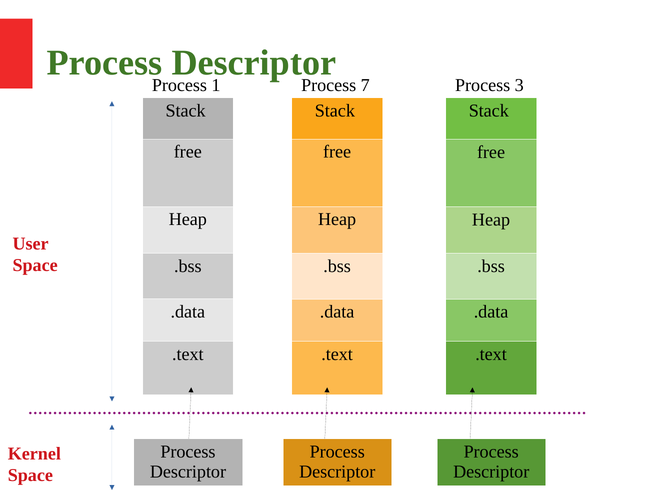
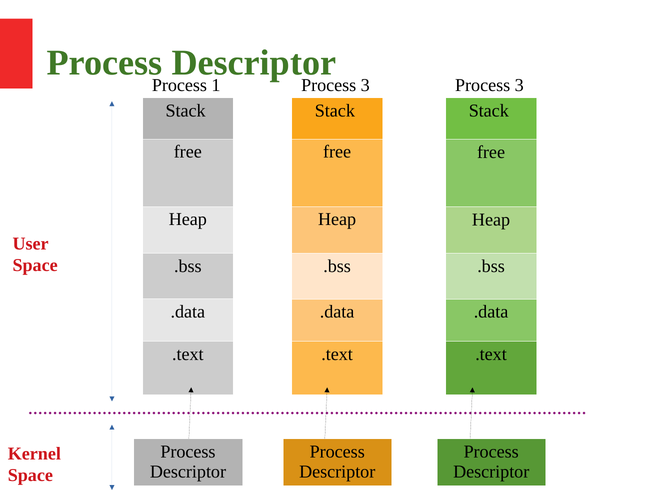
7: 7 -> 3 (365, 85)
